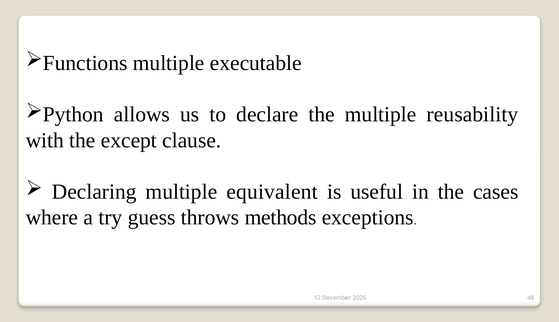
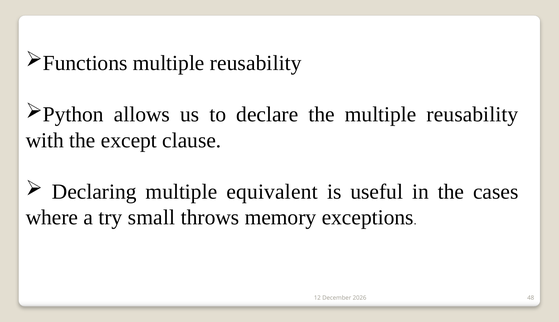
executable: executable -> reusability (256, 63)
guess: guess -> small (151, 218)
methods: methods -> memory (280, 218)
